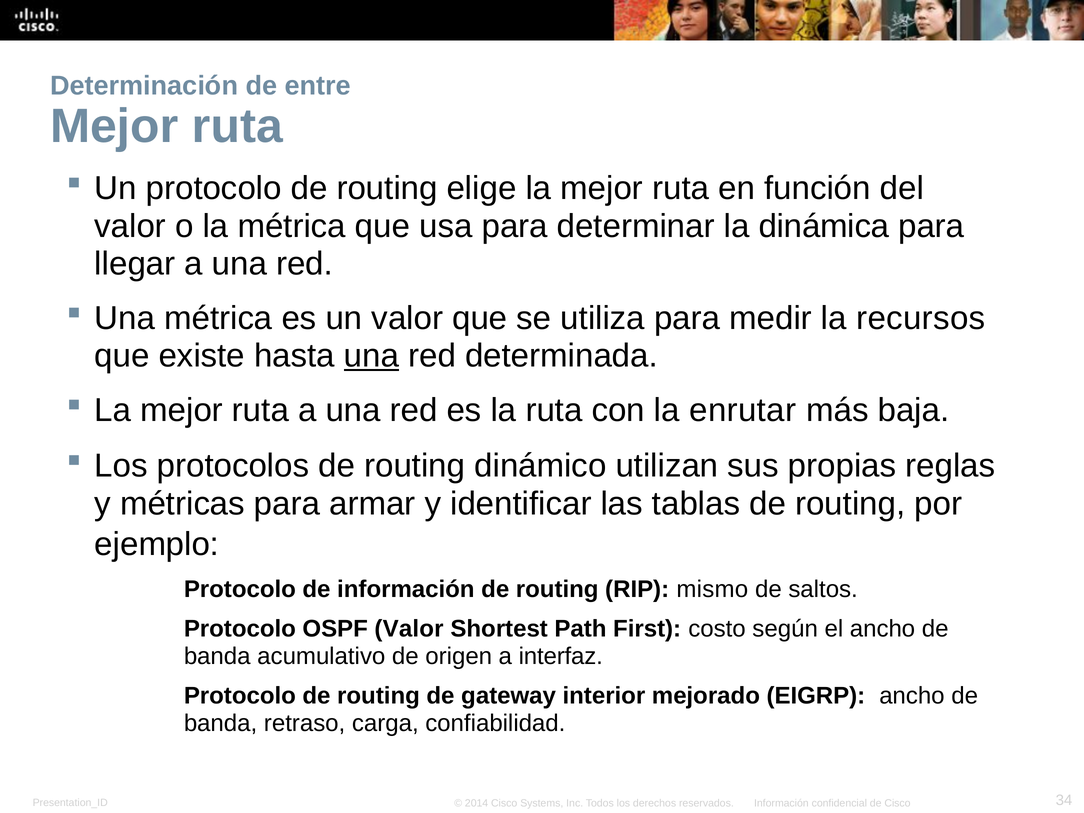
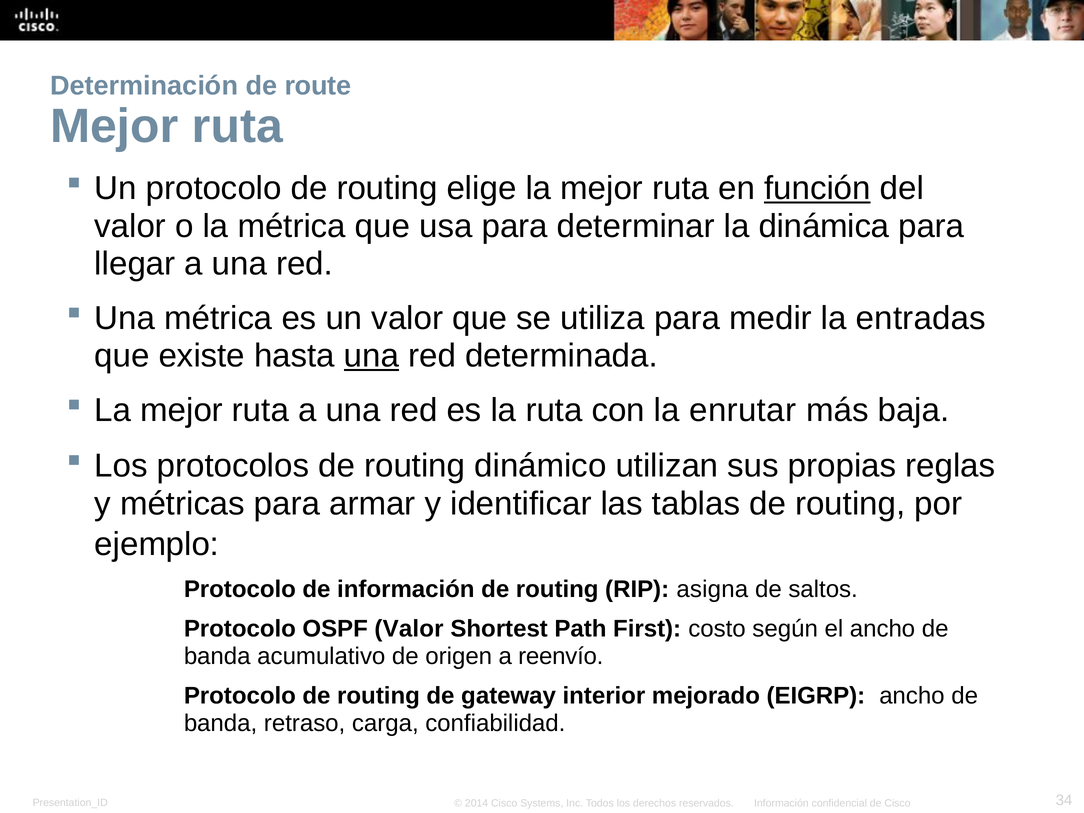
entre: entre -> route (318, 86)
función underline: none -> present (817, 188)
recursos: recursos -> entradas (921, 318)
mismo: mismo -> asigna (712, 589)
interfaz: interfaz -> reenvío (561, 656)
